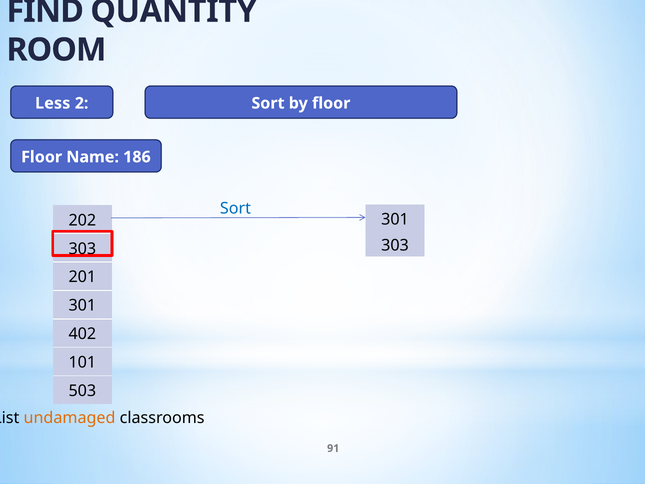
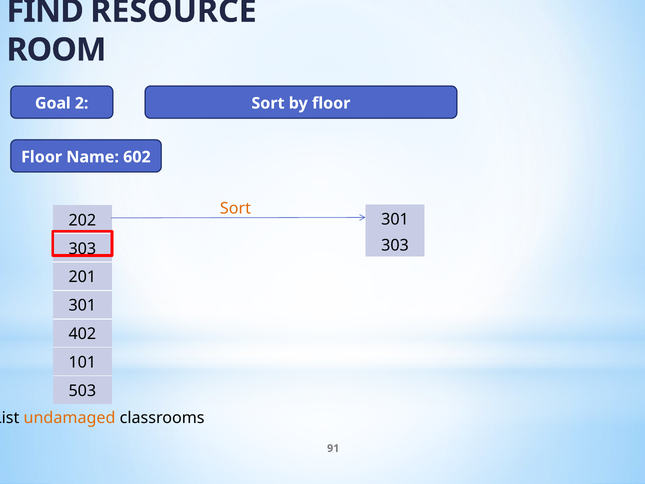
QUANTITY: QUANTITY -> RESOURCE (174, 11)
Less: Less -> Goal (53, 103)
186: 186 -> 602 (137, 157)
Sort colour: blue -> orange (235, 208)
